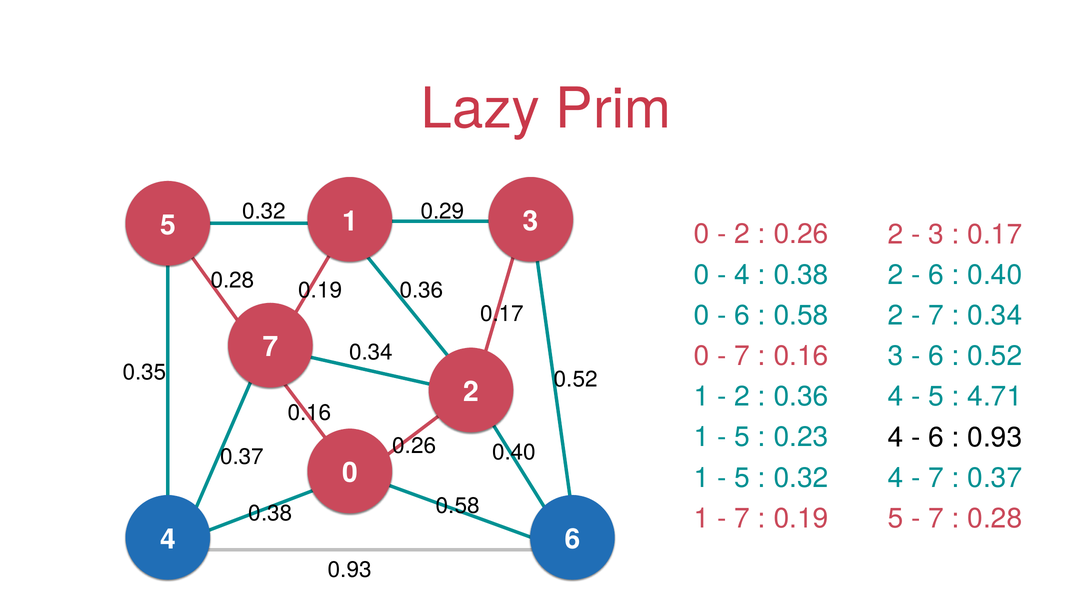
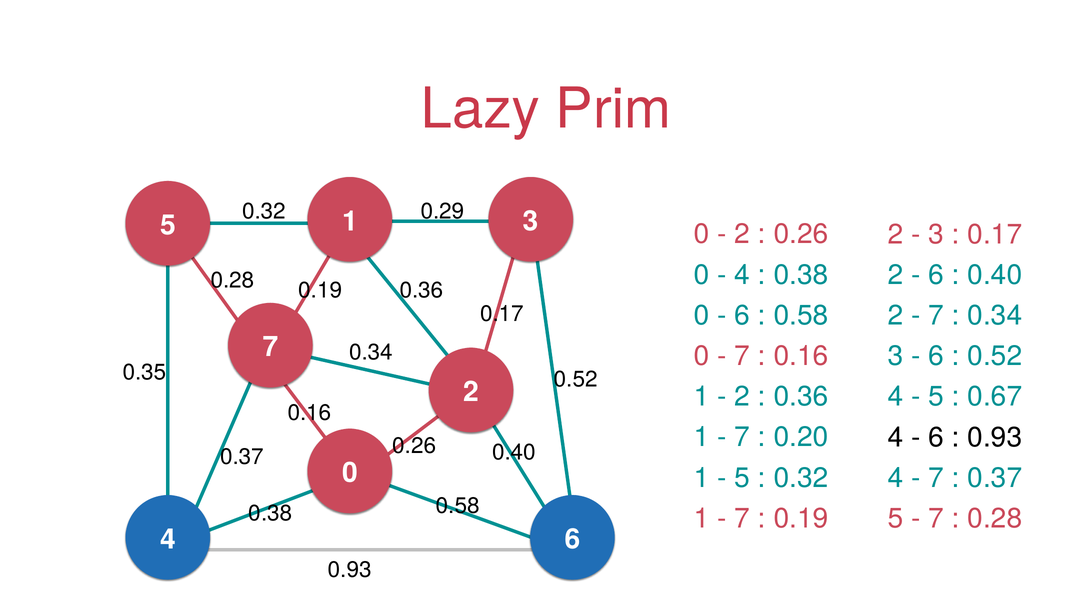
4.71: 4.71 -> 0.67 (995, 396)
5: 5 -> 7 (742, 437)
0.23: 0.23 -> 0.20 (801, 437)
